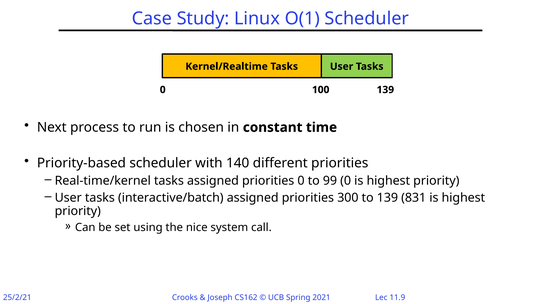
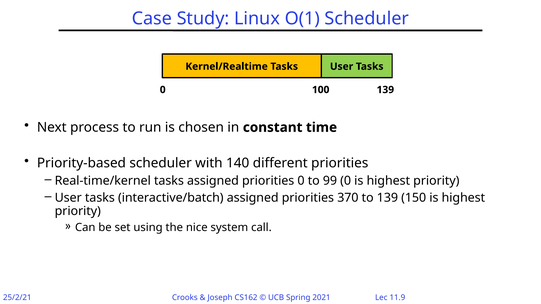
300: 300 -> 370 (348, 198)
831: 831 -> 150 (414, 198)
